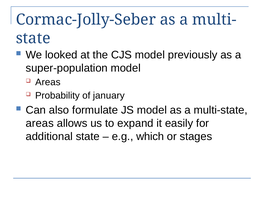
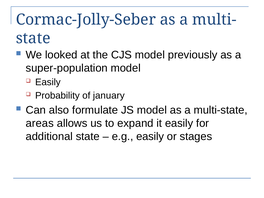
Areas: Areas -> Easily (48, 82)
e.g which: which -> easily (150, 137)
